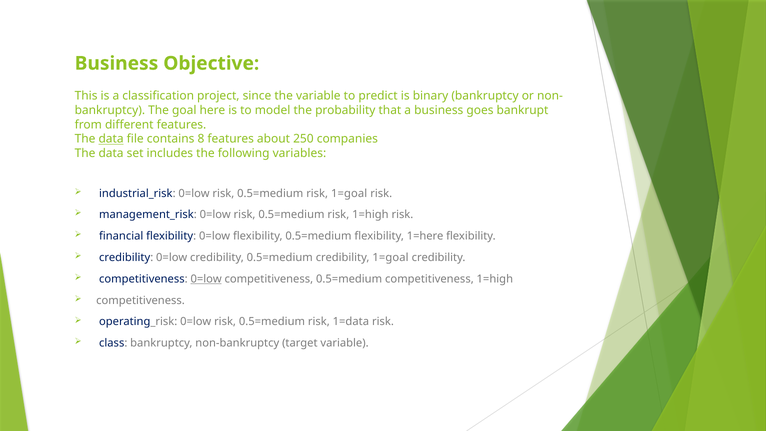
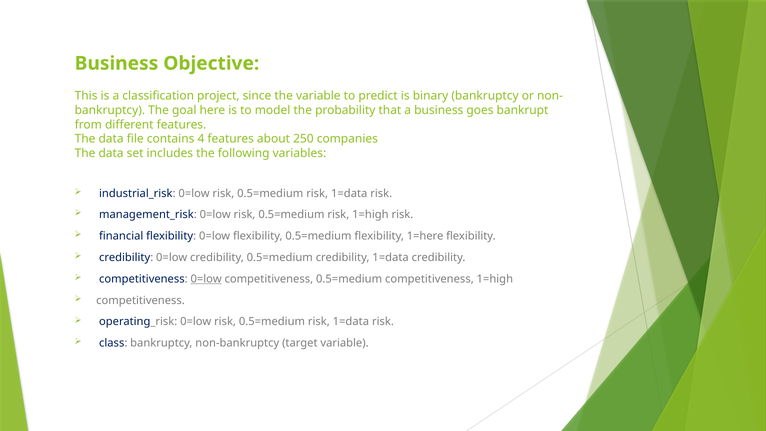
data underline: present -> none (111, 139)
8: 8 -> 4 (201, 139)
1=goal: 1=goal -> 1=data (349, 193)
credibility 1=goal: 1=goal -> 1=data (391, 257)
